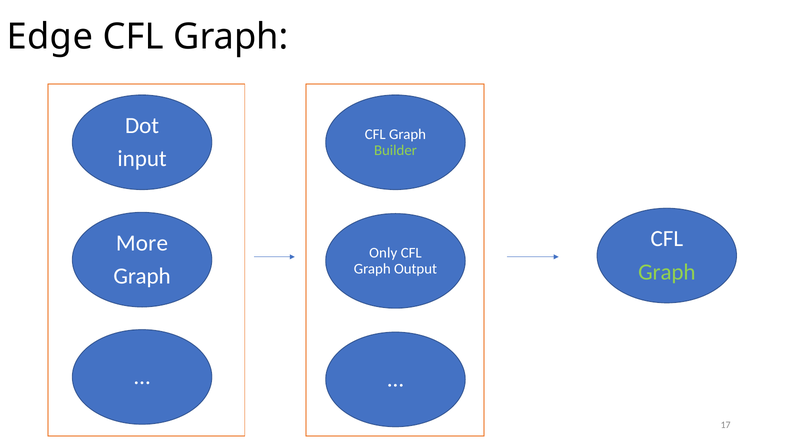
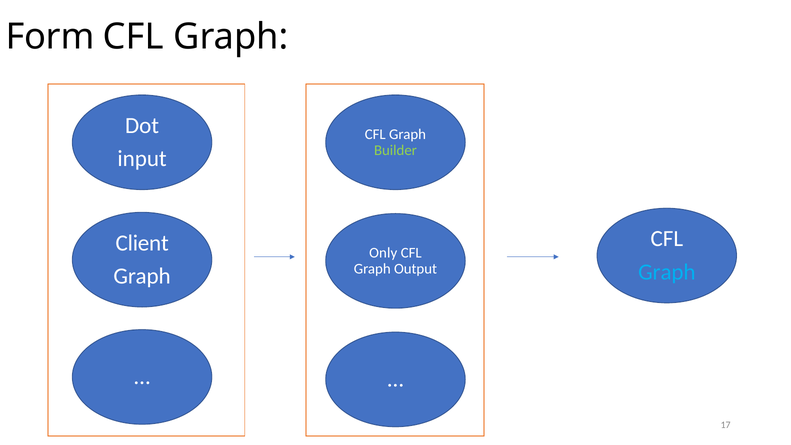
Edge: Edge -> Form (50, 37)
More: More -> Client (142, 243)
Graph colour: light green -> light blue (667, 272)
